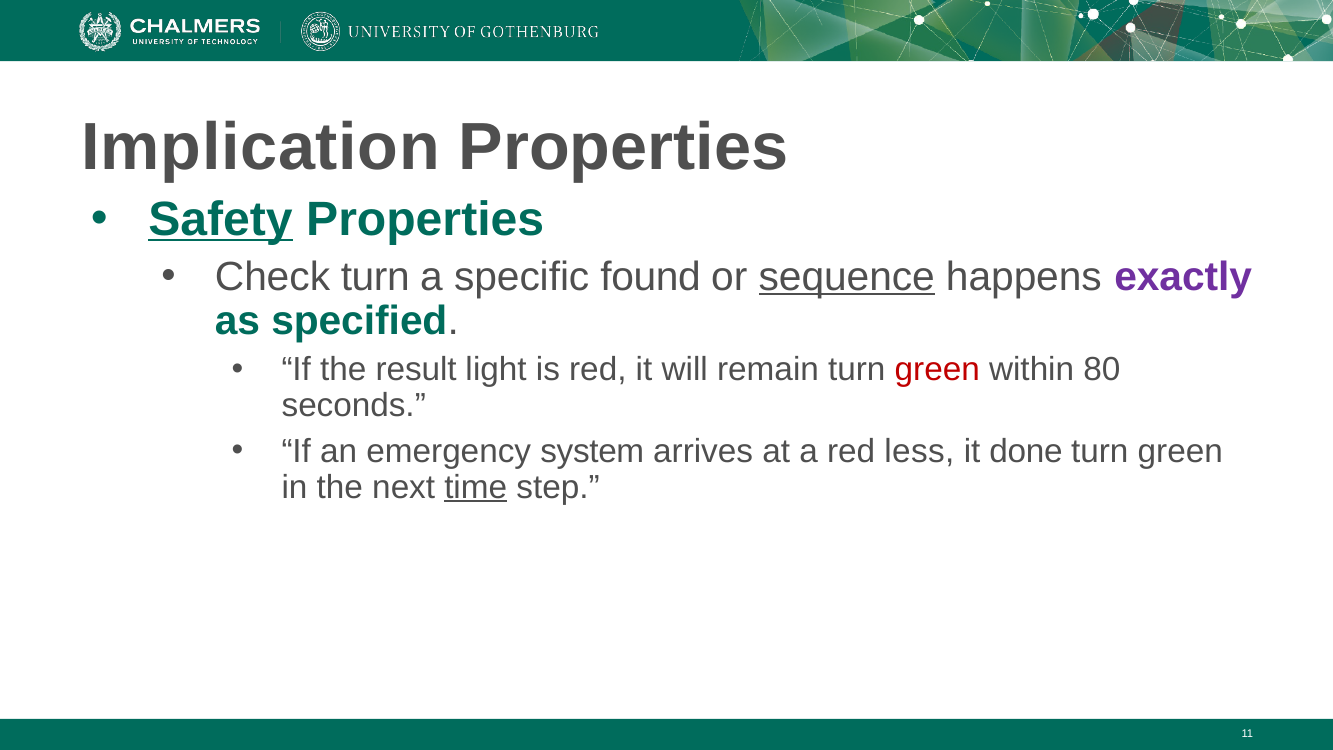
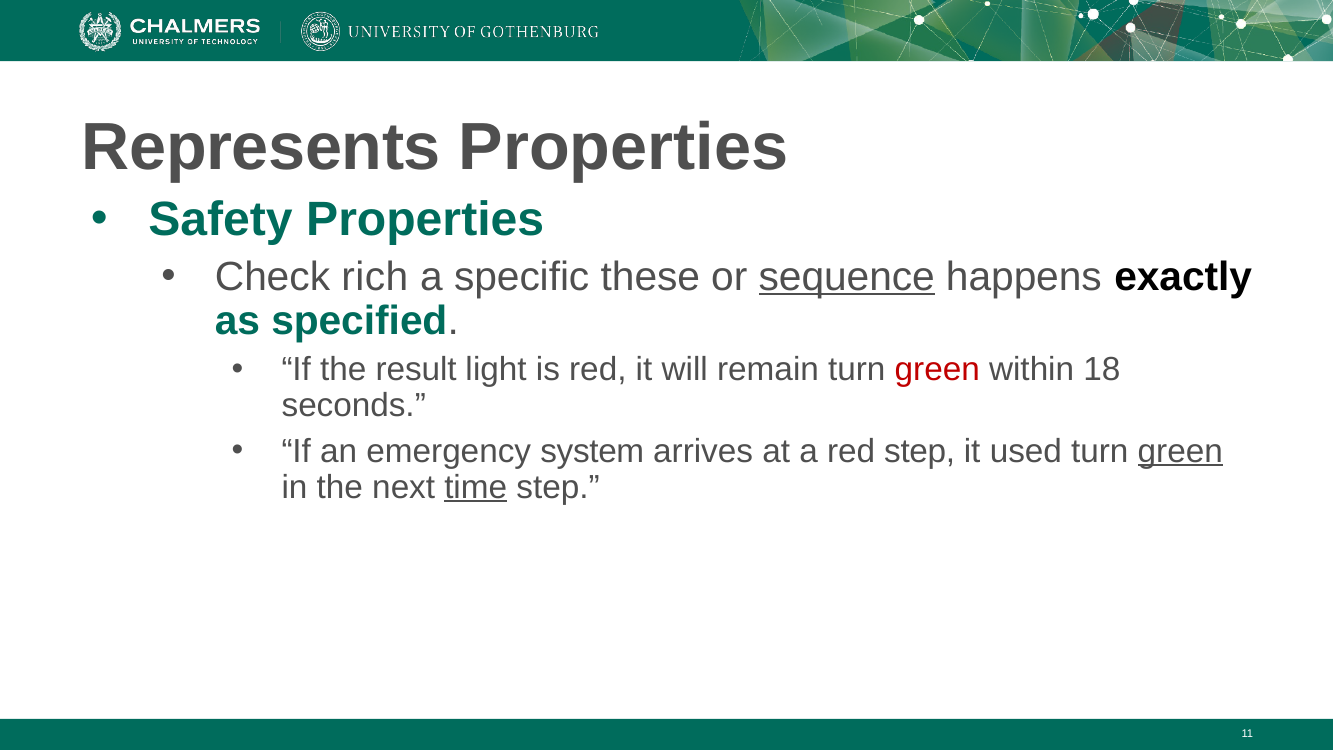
Implication: Implication -> Represents (261, 147)
Safety underline: present -> none (221, 219)
Check turn: turn -> rich (375, 277)
found: found -> these (650, 277)
exactly colour: purple -> black (1183, 277)
80: 80 -> 18 (1102, 370)
red less: less -> step (920, 451)
done: done -> used (1026, 451)
green underline: none -> present (1180, 451)
